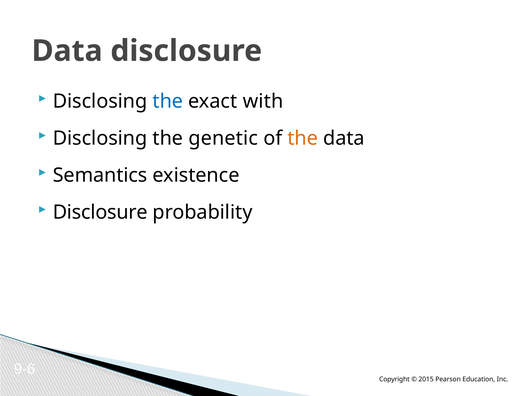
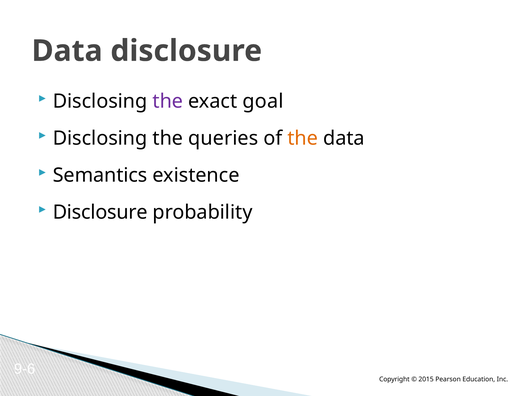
the colour: blue -> purple (168, 101)
with: with -> goal (263, 101)
genetic: genetic -> queries (223, 138)
